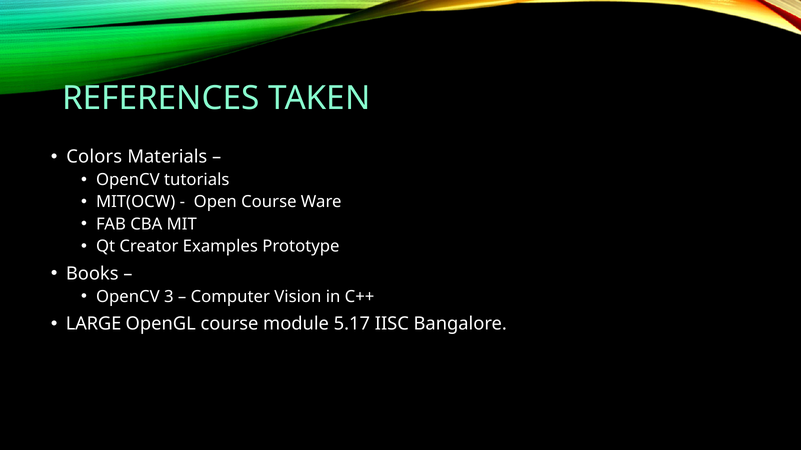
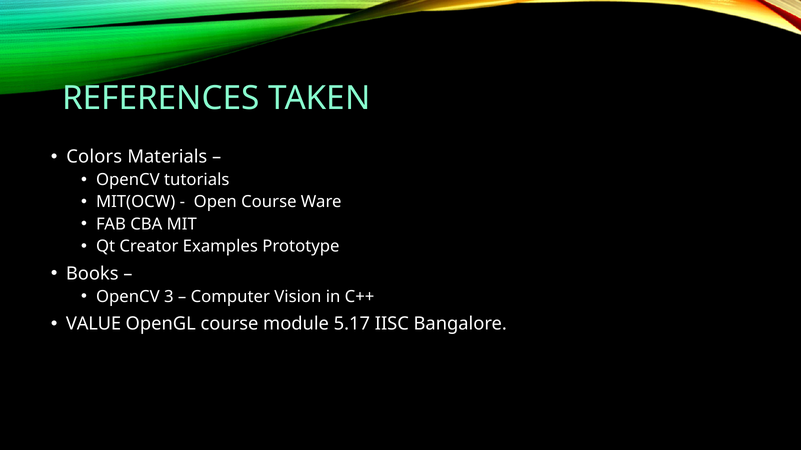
LARGE: LARGE -> VALUE (94, 324)
